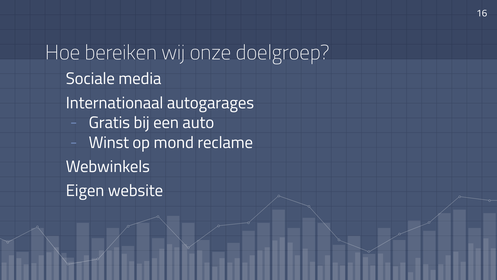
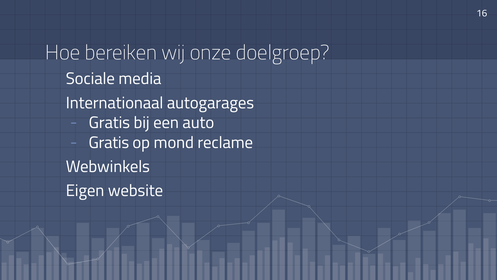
Winst: Winst -> Gratis (109, 142)
